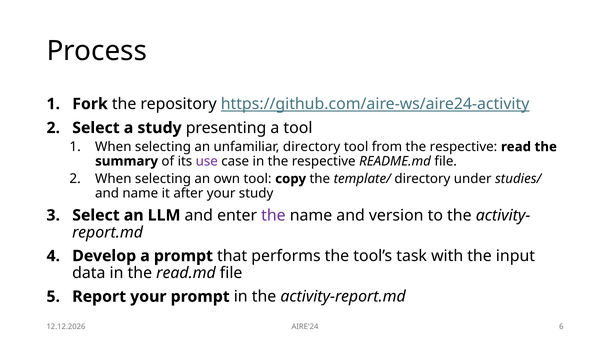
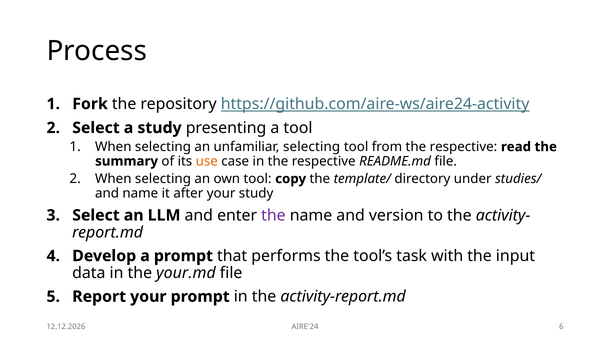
unfamiliar directory: directory -> selecting (312, 147)
use colour: purple -> orange (207, 161)
read.md: read.md -> your.md (186, 273)
